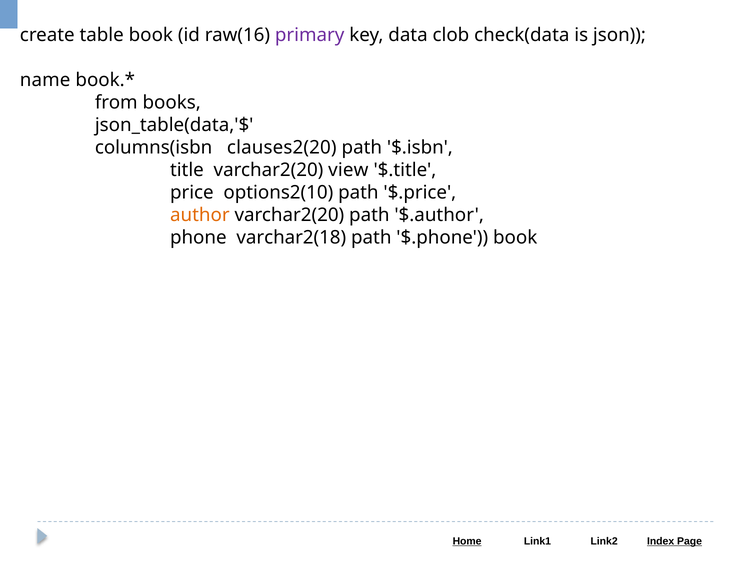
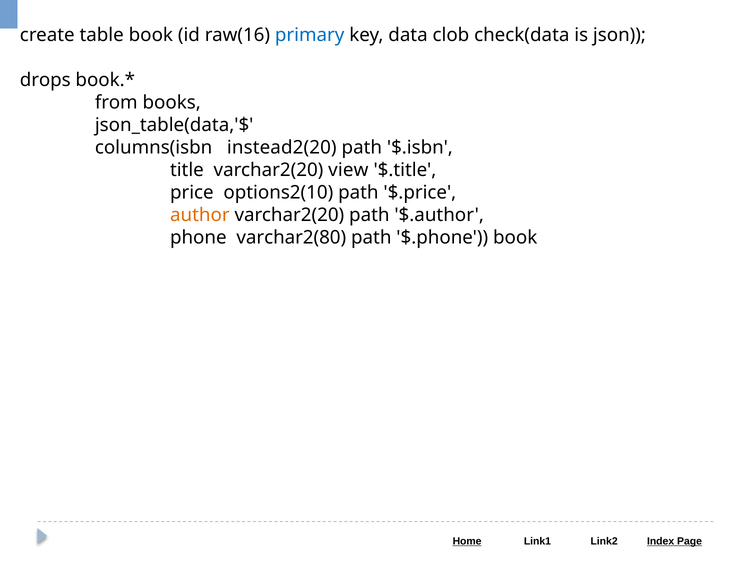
primary colour: purple -> blue (310, 35)
name: name -> drops (45, 80)
clauses2(20: clauses2(20 -> instead2(20 (282, 148)
varchar2(18: varchar2(18 -> varchar2(80 (291, 238)
